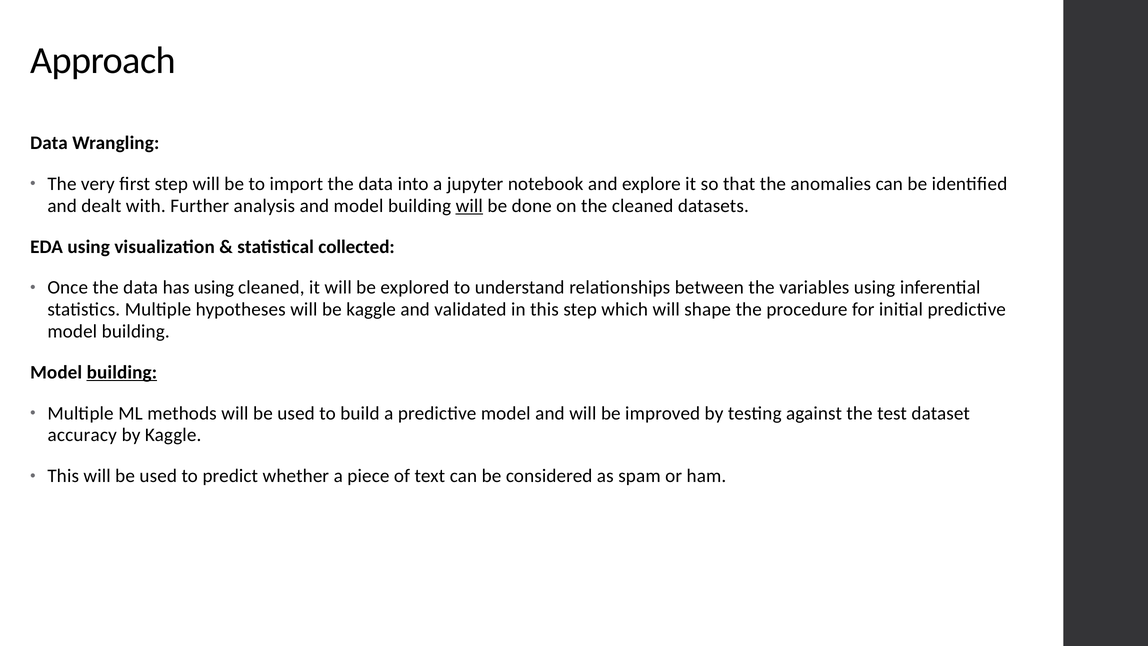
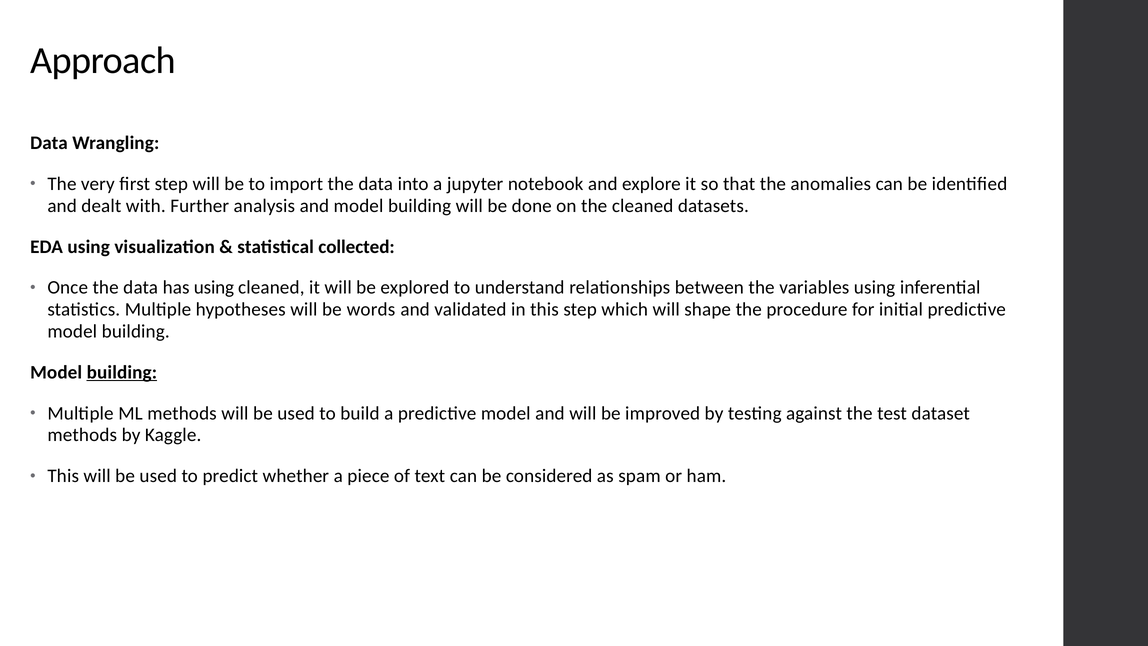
will underline: present -> none (469, 206)
be kaggle: kaggle -> words (371, 309)
accuracy: accuracy -> methods (82, 435)
